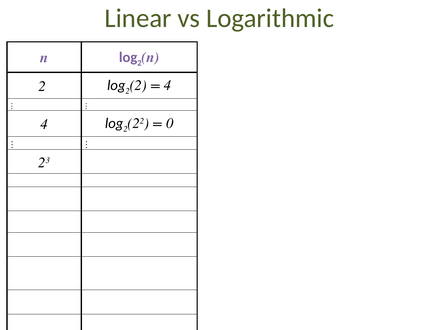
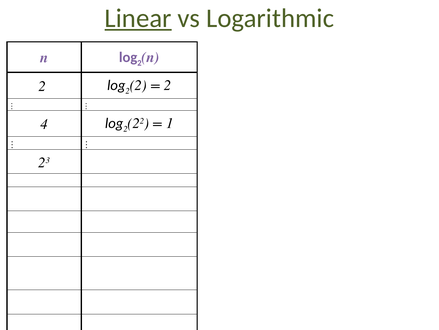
Linear underline: none -> present (138, 18)
4: 4 -> 2 (168, 85)
0: 0 -> 1 (170, 123)
